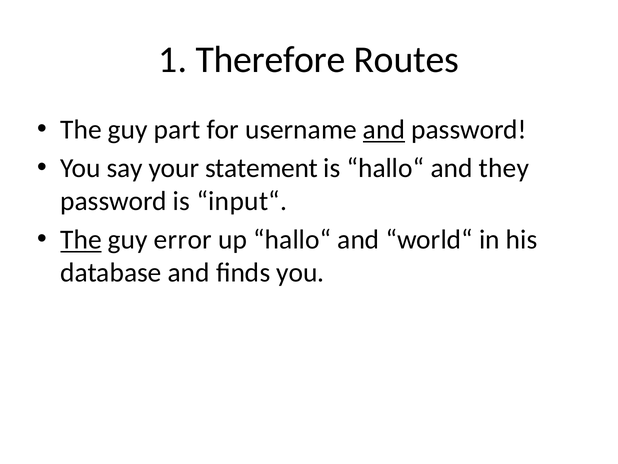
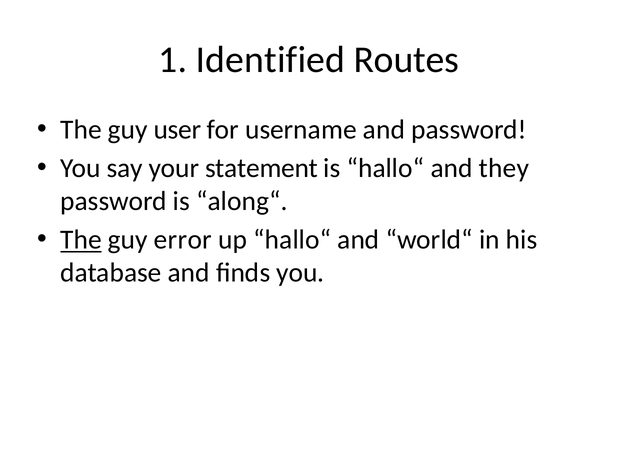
Therefore: Therefore -> Identified (270, 60)
part: part -> user (177, 130)
and underline: present -> none (384, 130)
input“: input“ -> along“ (242, 201)
